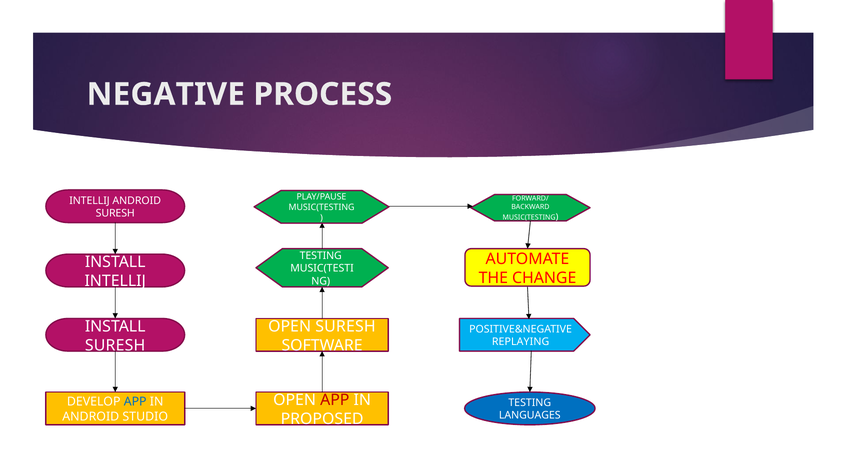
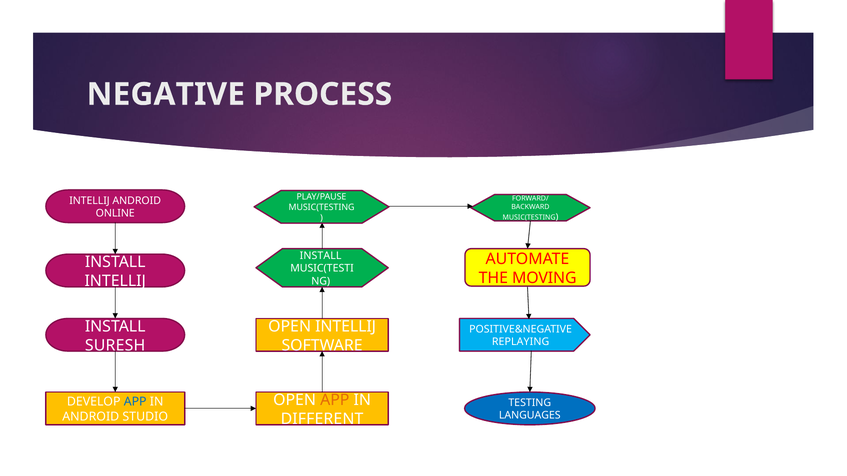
SURESH: SURESH -> ONLINE (115, 214)
TESTING: TESTING -> INSTALL (321, 256)
CHANGE: CHANGE -> MOVING (544, 278)
OPEN SURESH: SURESH -> INTELLIJ (346, 327)
APP colour: red -> orange (335, 400)
PROPOSED: PROPOSED -> DIFFERENT (322, 419)
